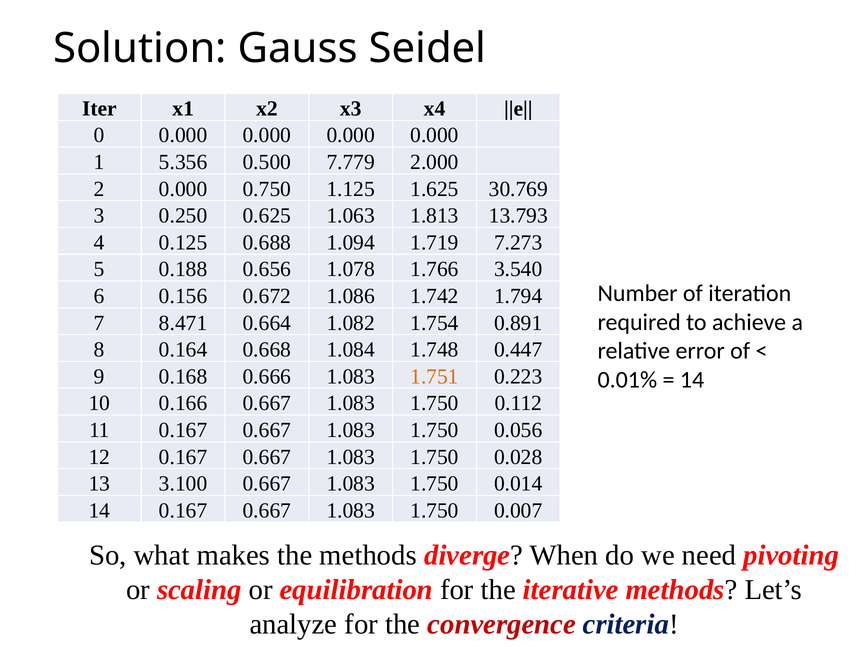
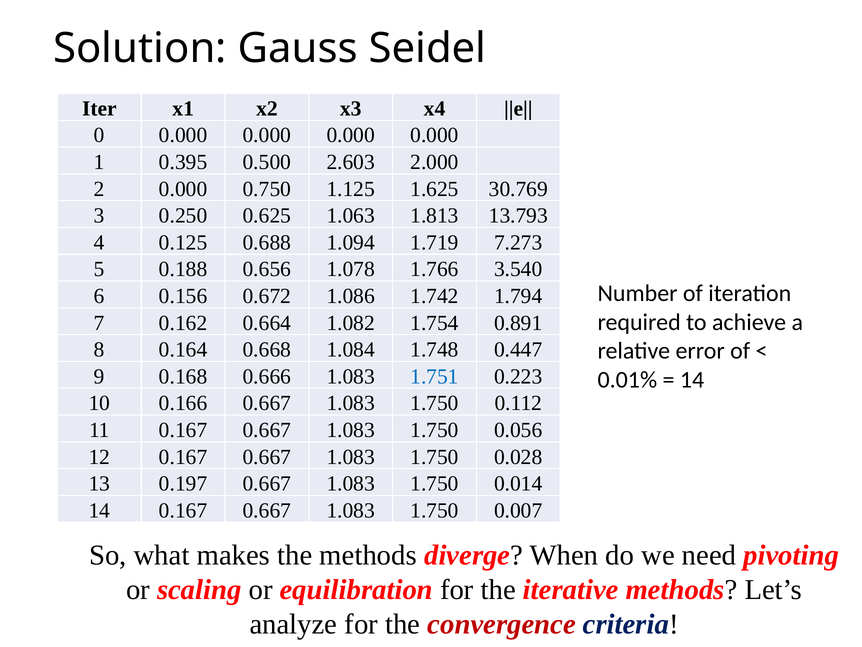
5.356: 5.356 -> 0.395 (183, 162)
7.779: 7.779 -> 2.603 (351, 162)
8.471: 8.471 -> 0.162 (183, 323)
1.751 colour: orange -> blue (434, 376)
3.100: 3.100 -> 0.197 (183, 483)
